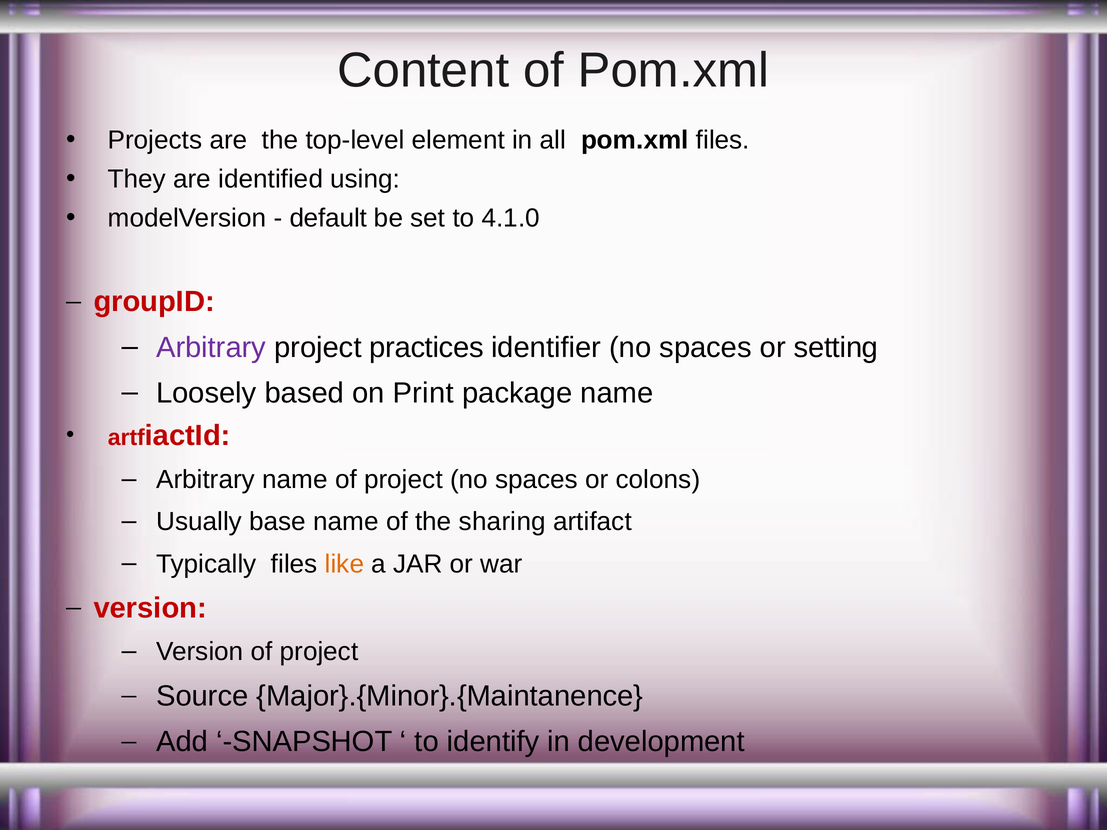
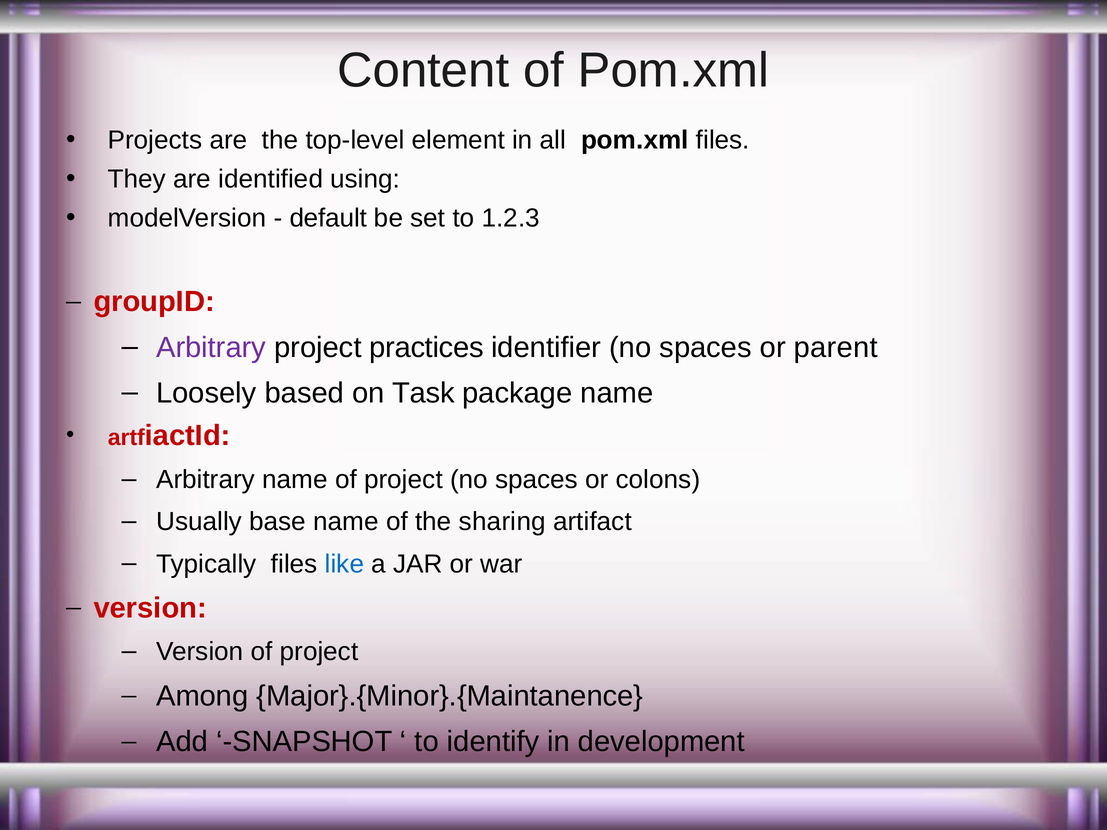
4.1.0: 4.1.0 -> 1.2.3 (511, 218)
setting: setting -> parent (836, 347)
Print: Print -> Task (424, 393)
like colour: orange -> blue (344, 564)
Source: Source -> Among (202, 696)
